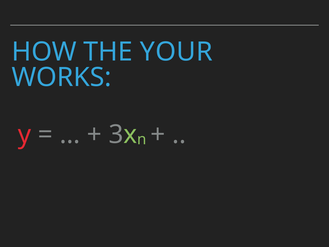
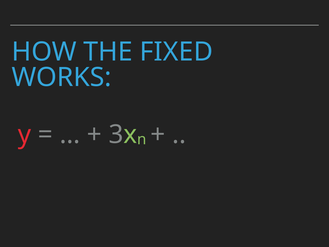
YOUR: YOUR -> FIXED (176, 52)
